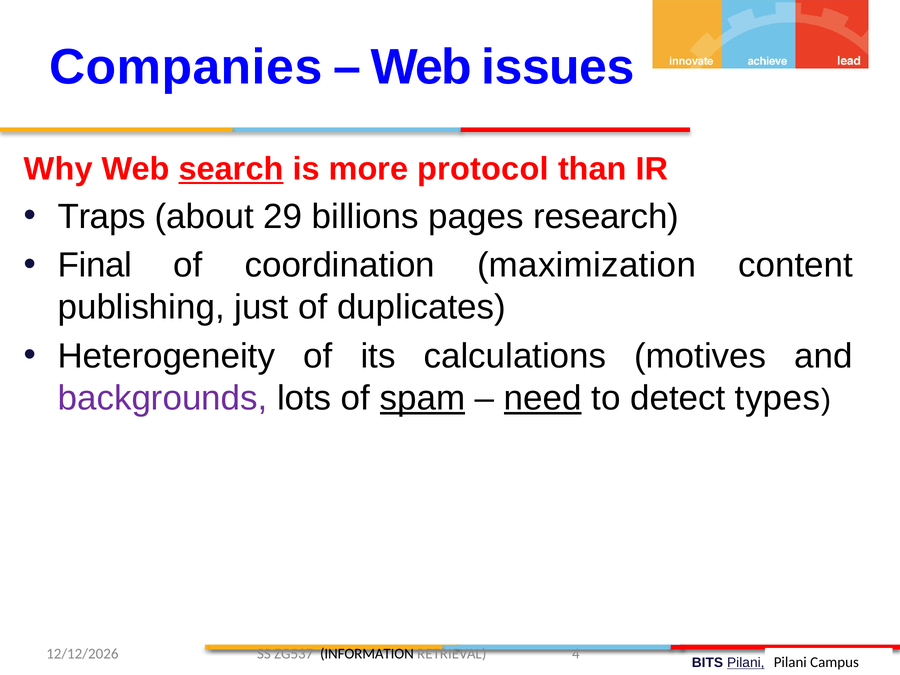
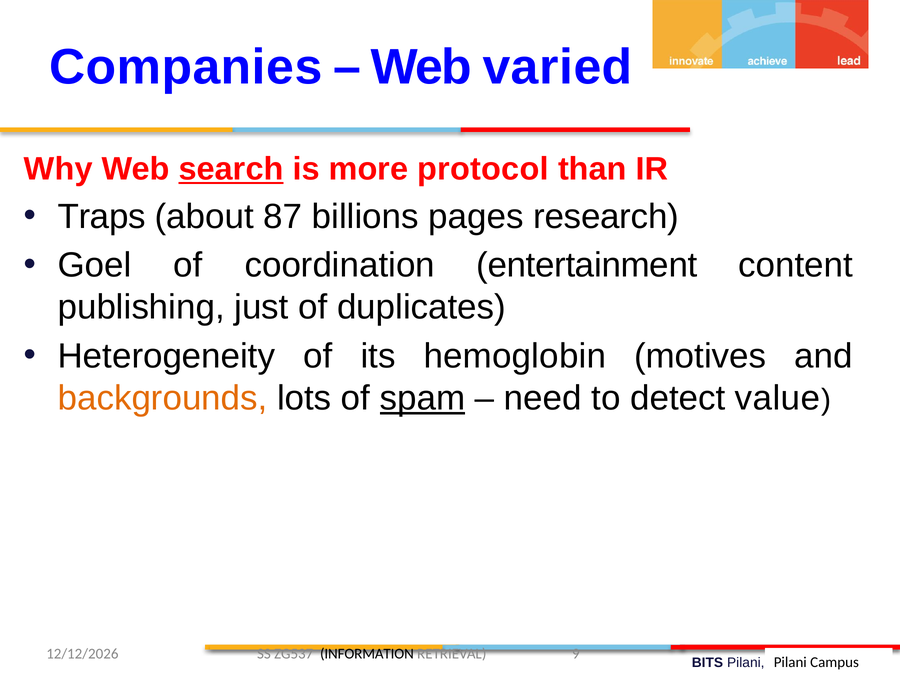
issues: issues -> varied (558, 67)
29: 29 -> 87 (283, 216)
Final: Final -> Goel (95, 265)
maximization: maximization -> entertainment (587, 265)
calculations: calculations -> hemoglobin (515, 356)
backgrounds colour: purple -> orange (163, 398)
need underline: present -> none (543, 398)
types: types -> value (778, 398)
4: 4 -> 9 (576, 654)
Pilani underline: present -> none (746, 663)
